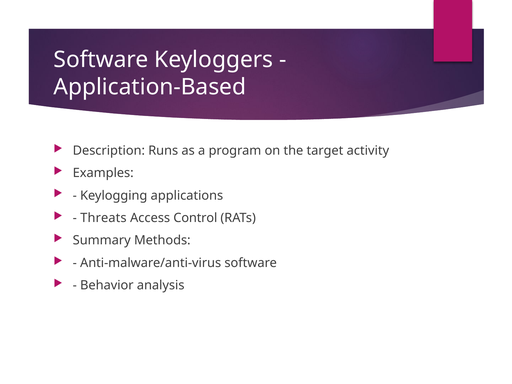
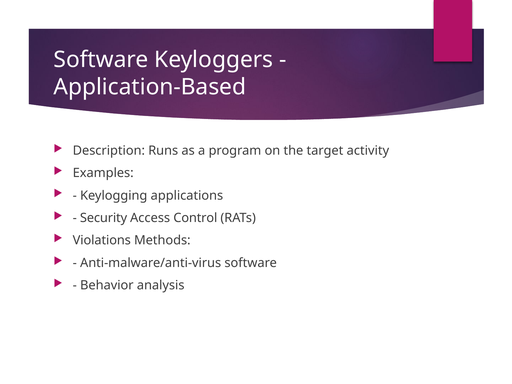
Threats: Threats -> Security (104, 218)
Summary: Summary -> Violations (102, 240)
